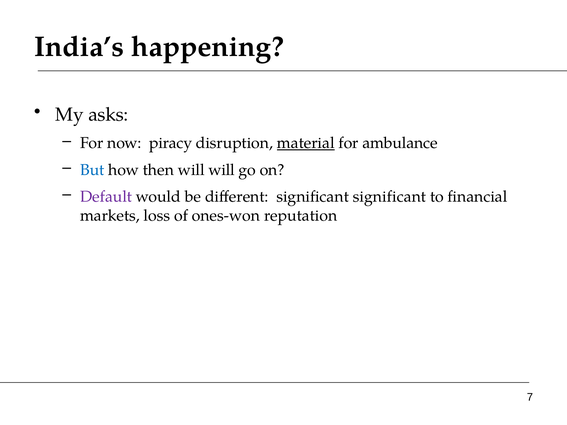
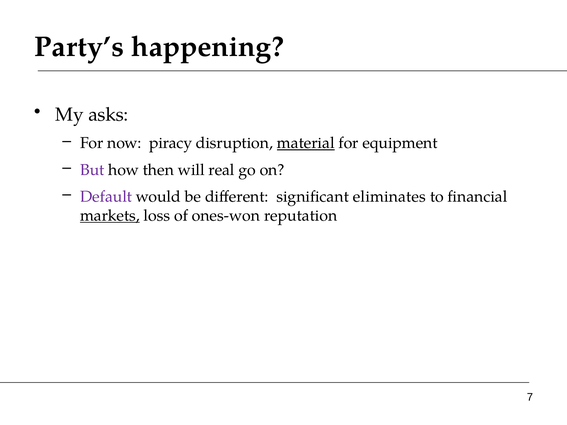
India’s: India’s -> Party’s (79, 47)
ambulance: ambulance -> equipment (400, 143)
But colour: blue -> purple (92, 170)
will will: will -> real (222, 170)
significant significant: significant -> eliminates (389, 197)
markets underline: none -> present (110, 216)
